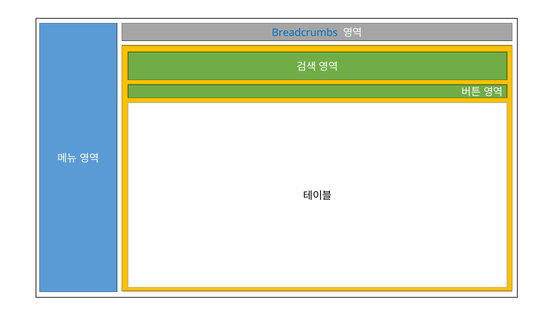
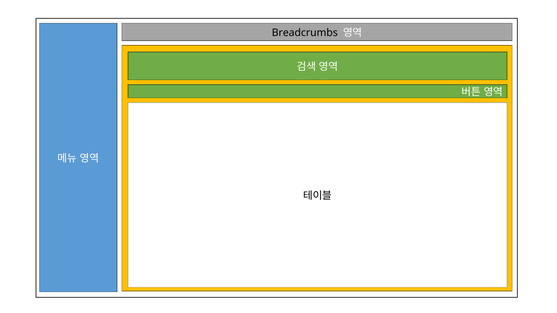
Breadcrumbs colour: blue -> black (305, 33)
